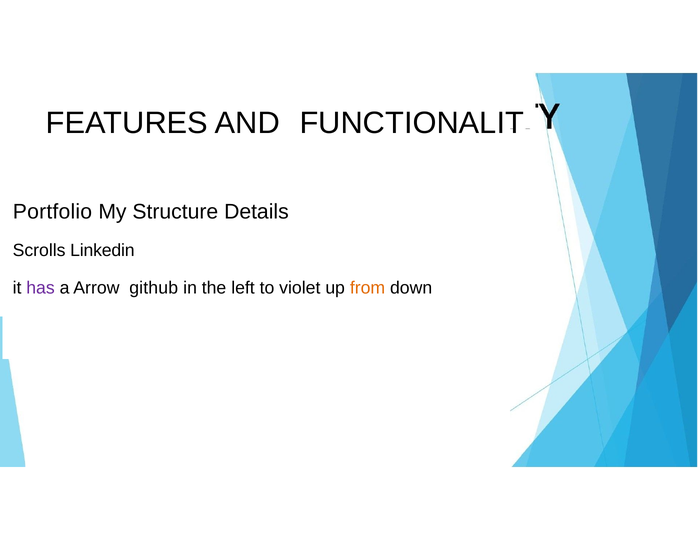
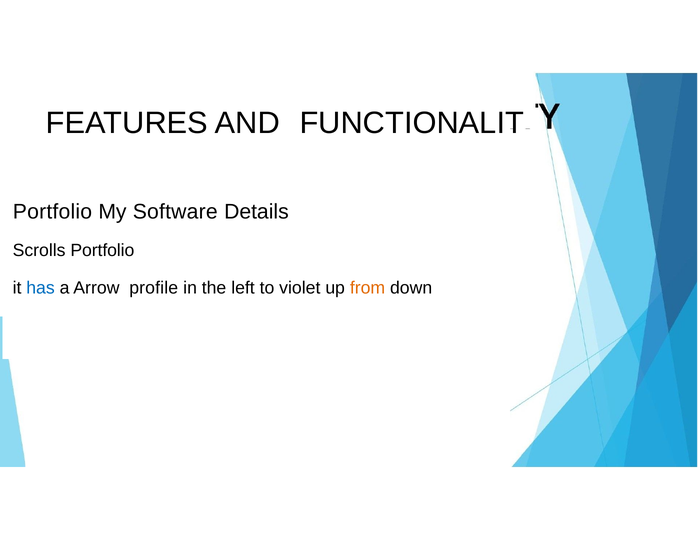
Structure: Structure -> Software (175, 211)
Scrolls Linkedin: Linkedin -> Portfolio (102, 250)
has colour: purple -> blue (41, 287)
github: github -> profile (154, 287)
